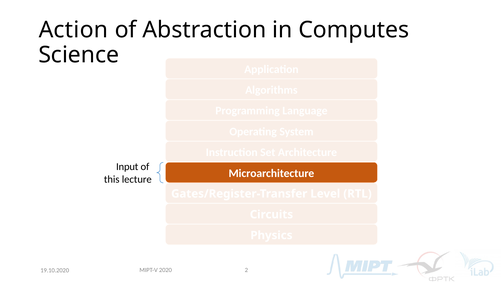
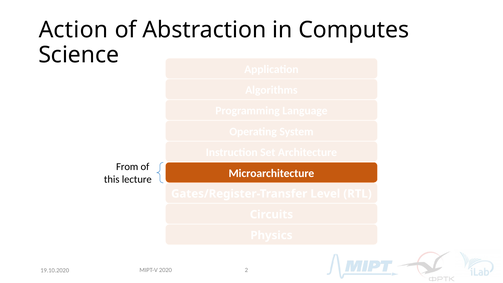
Input: Input -> From (127, 167)
